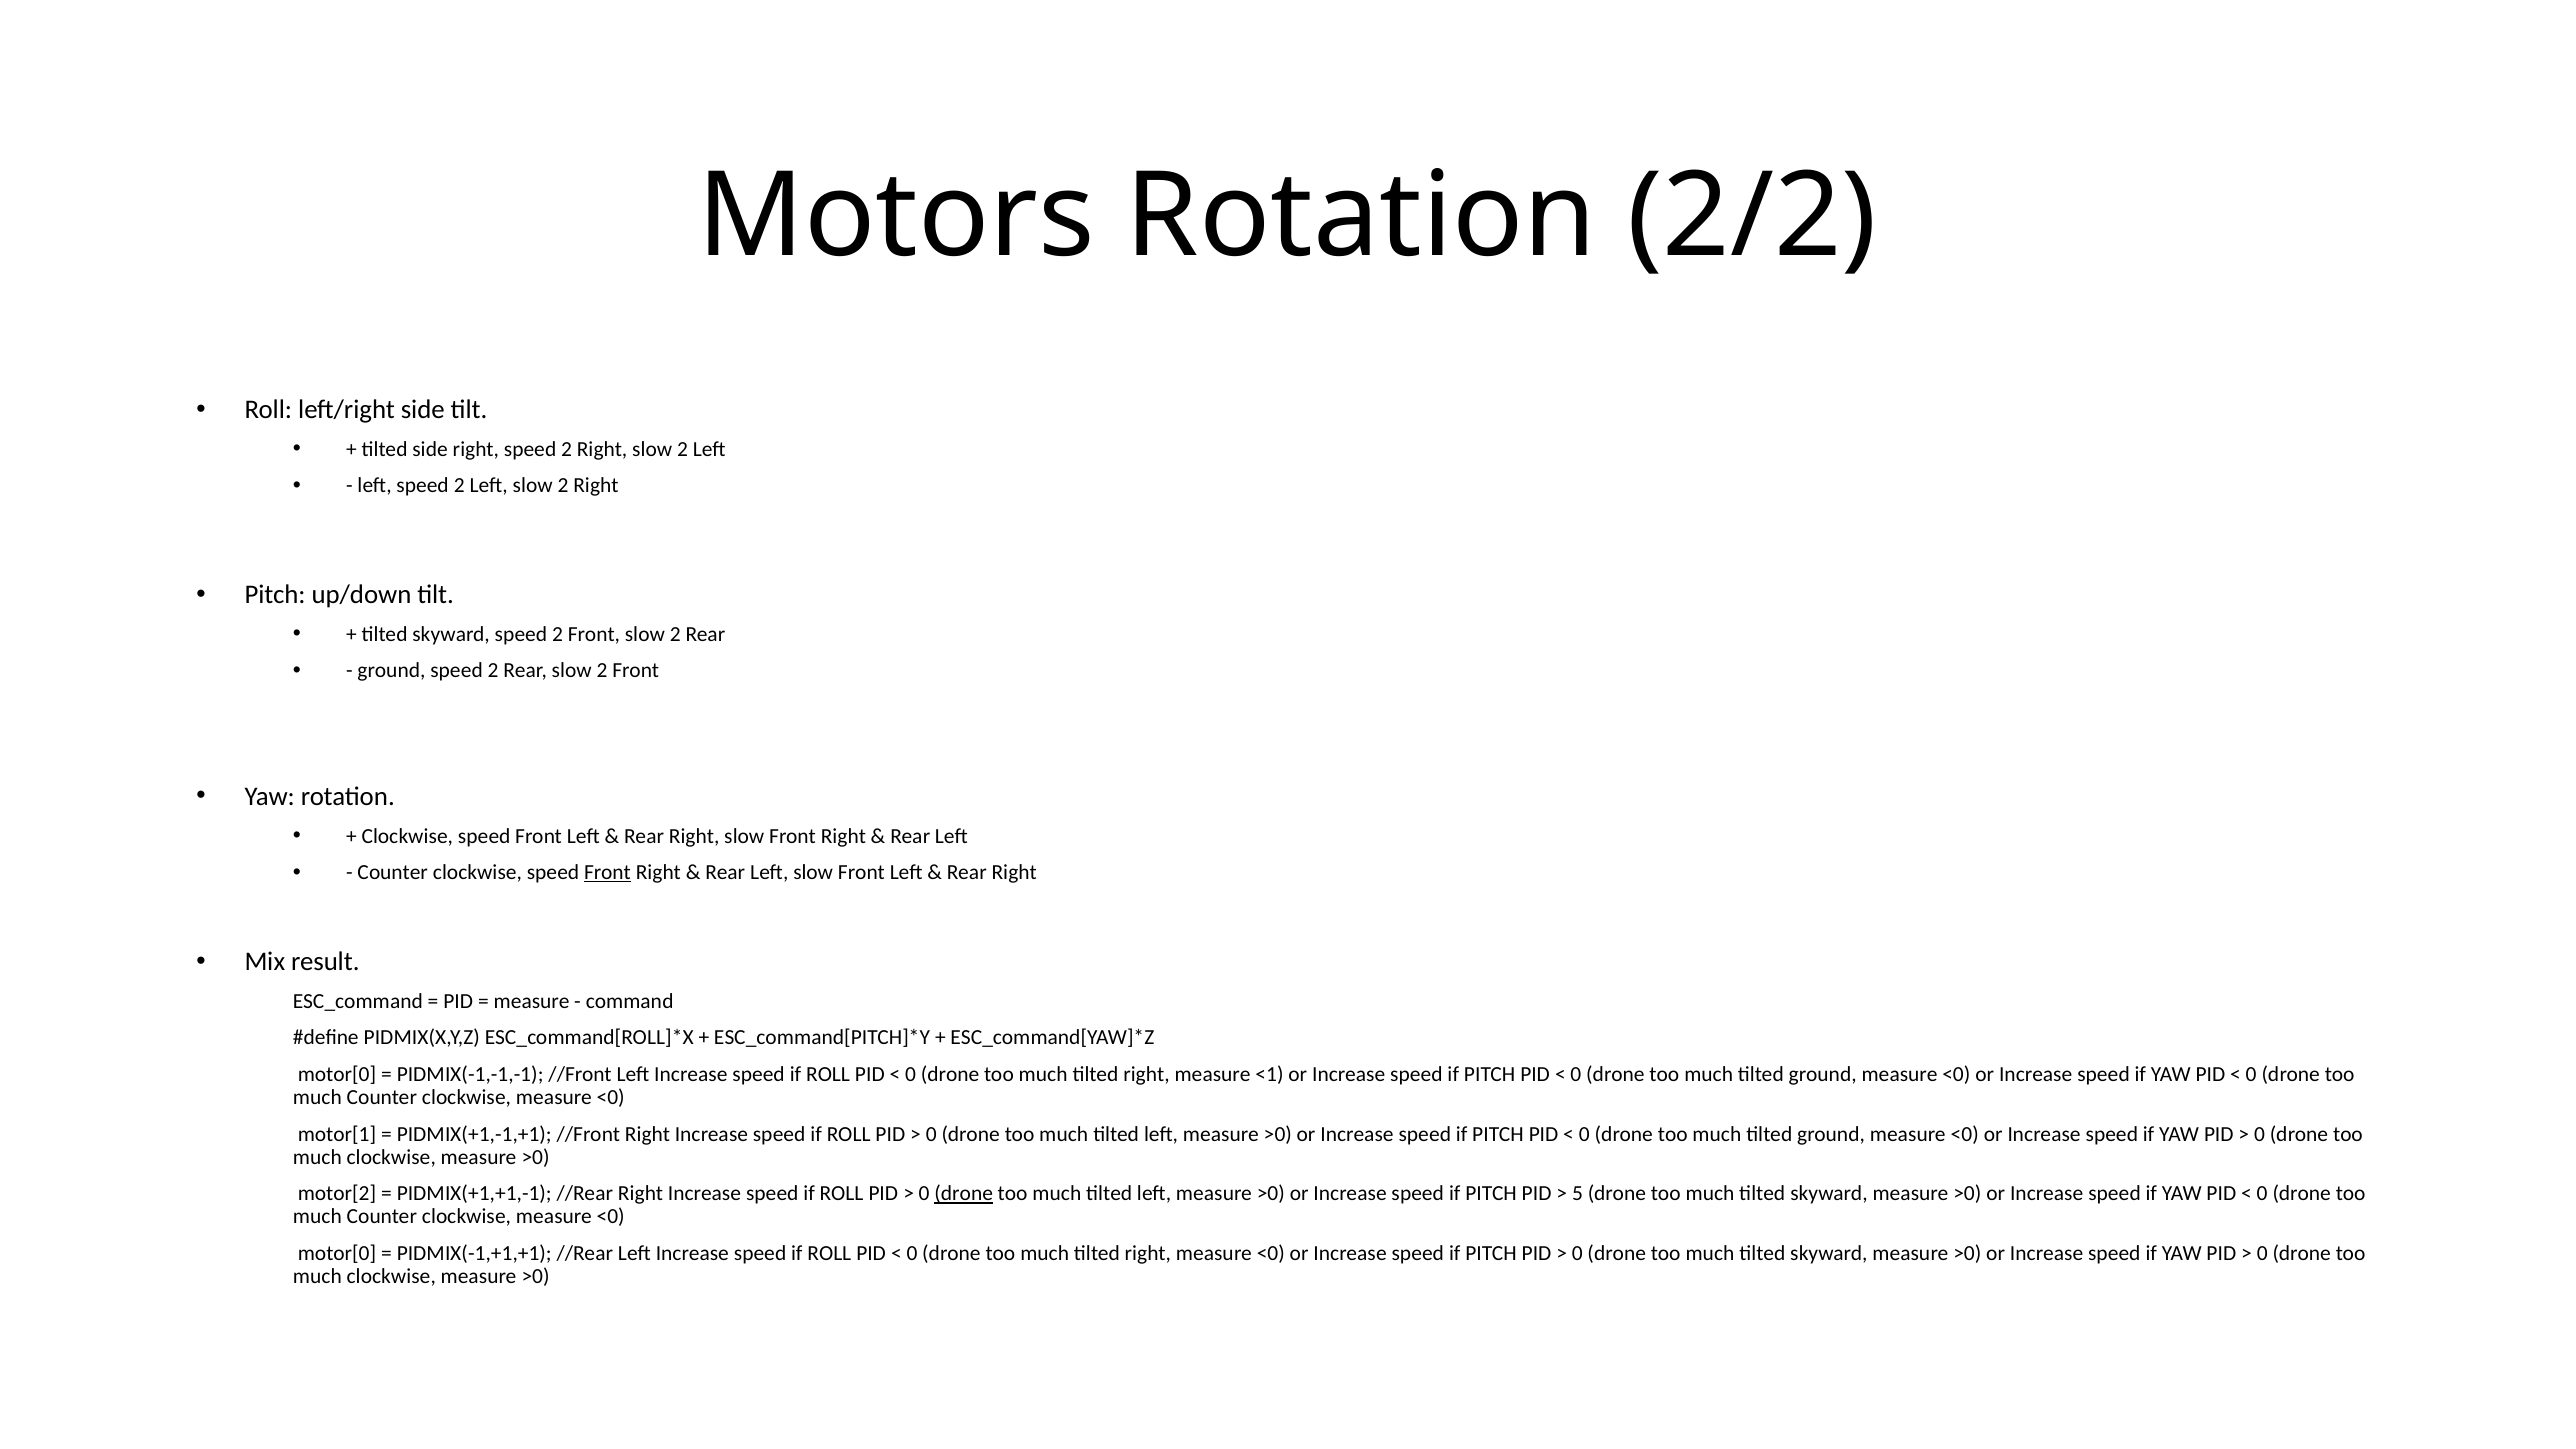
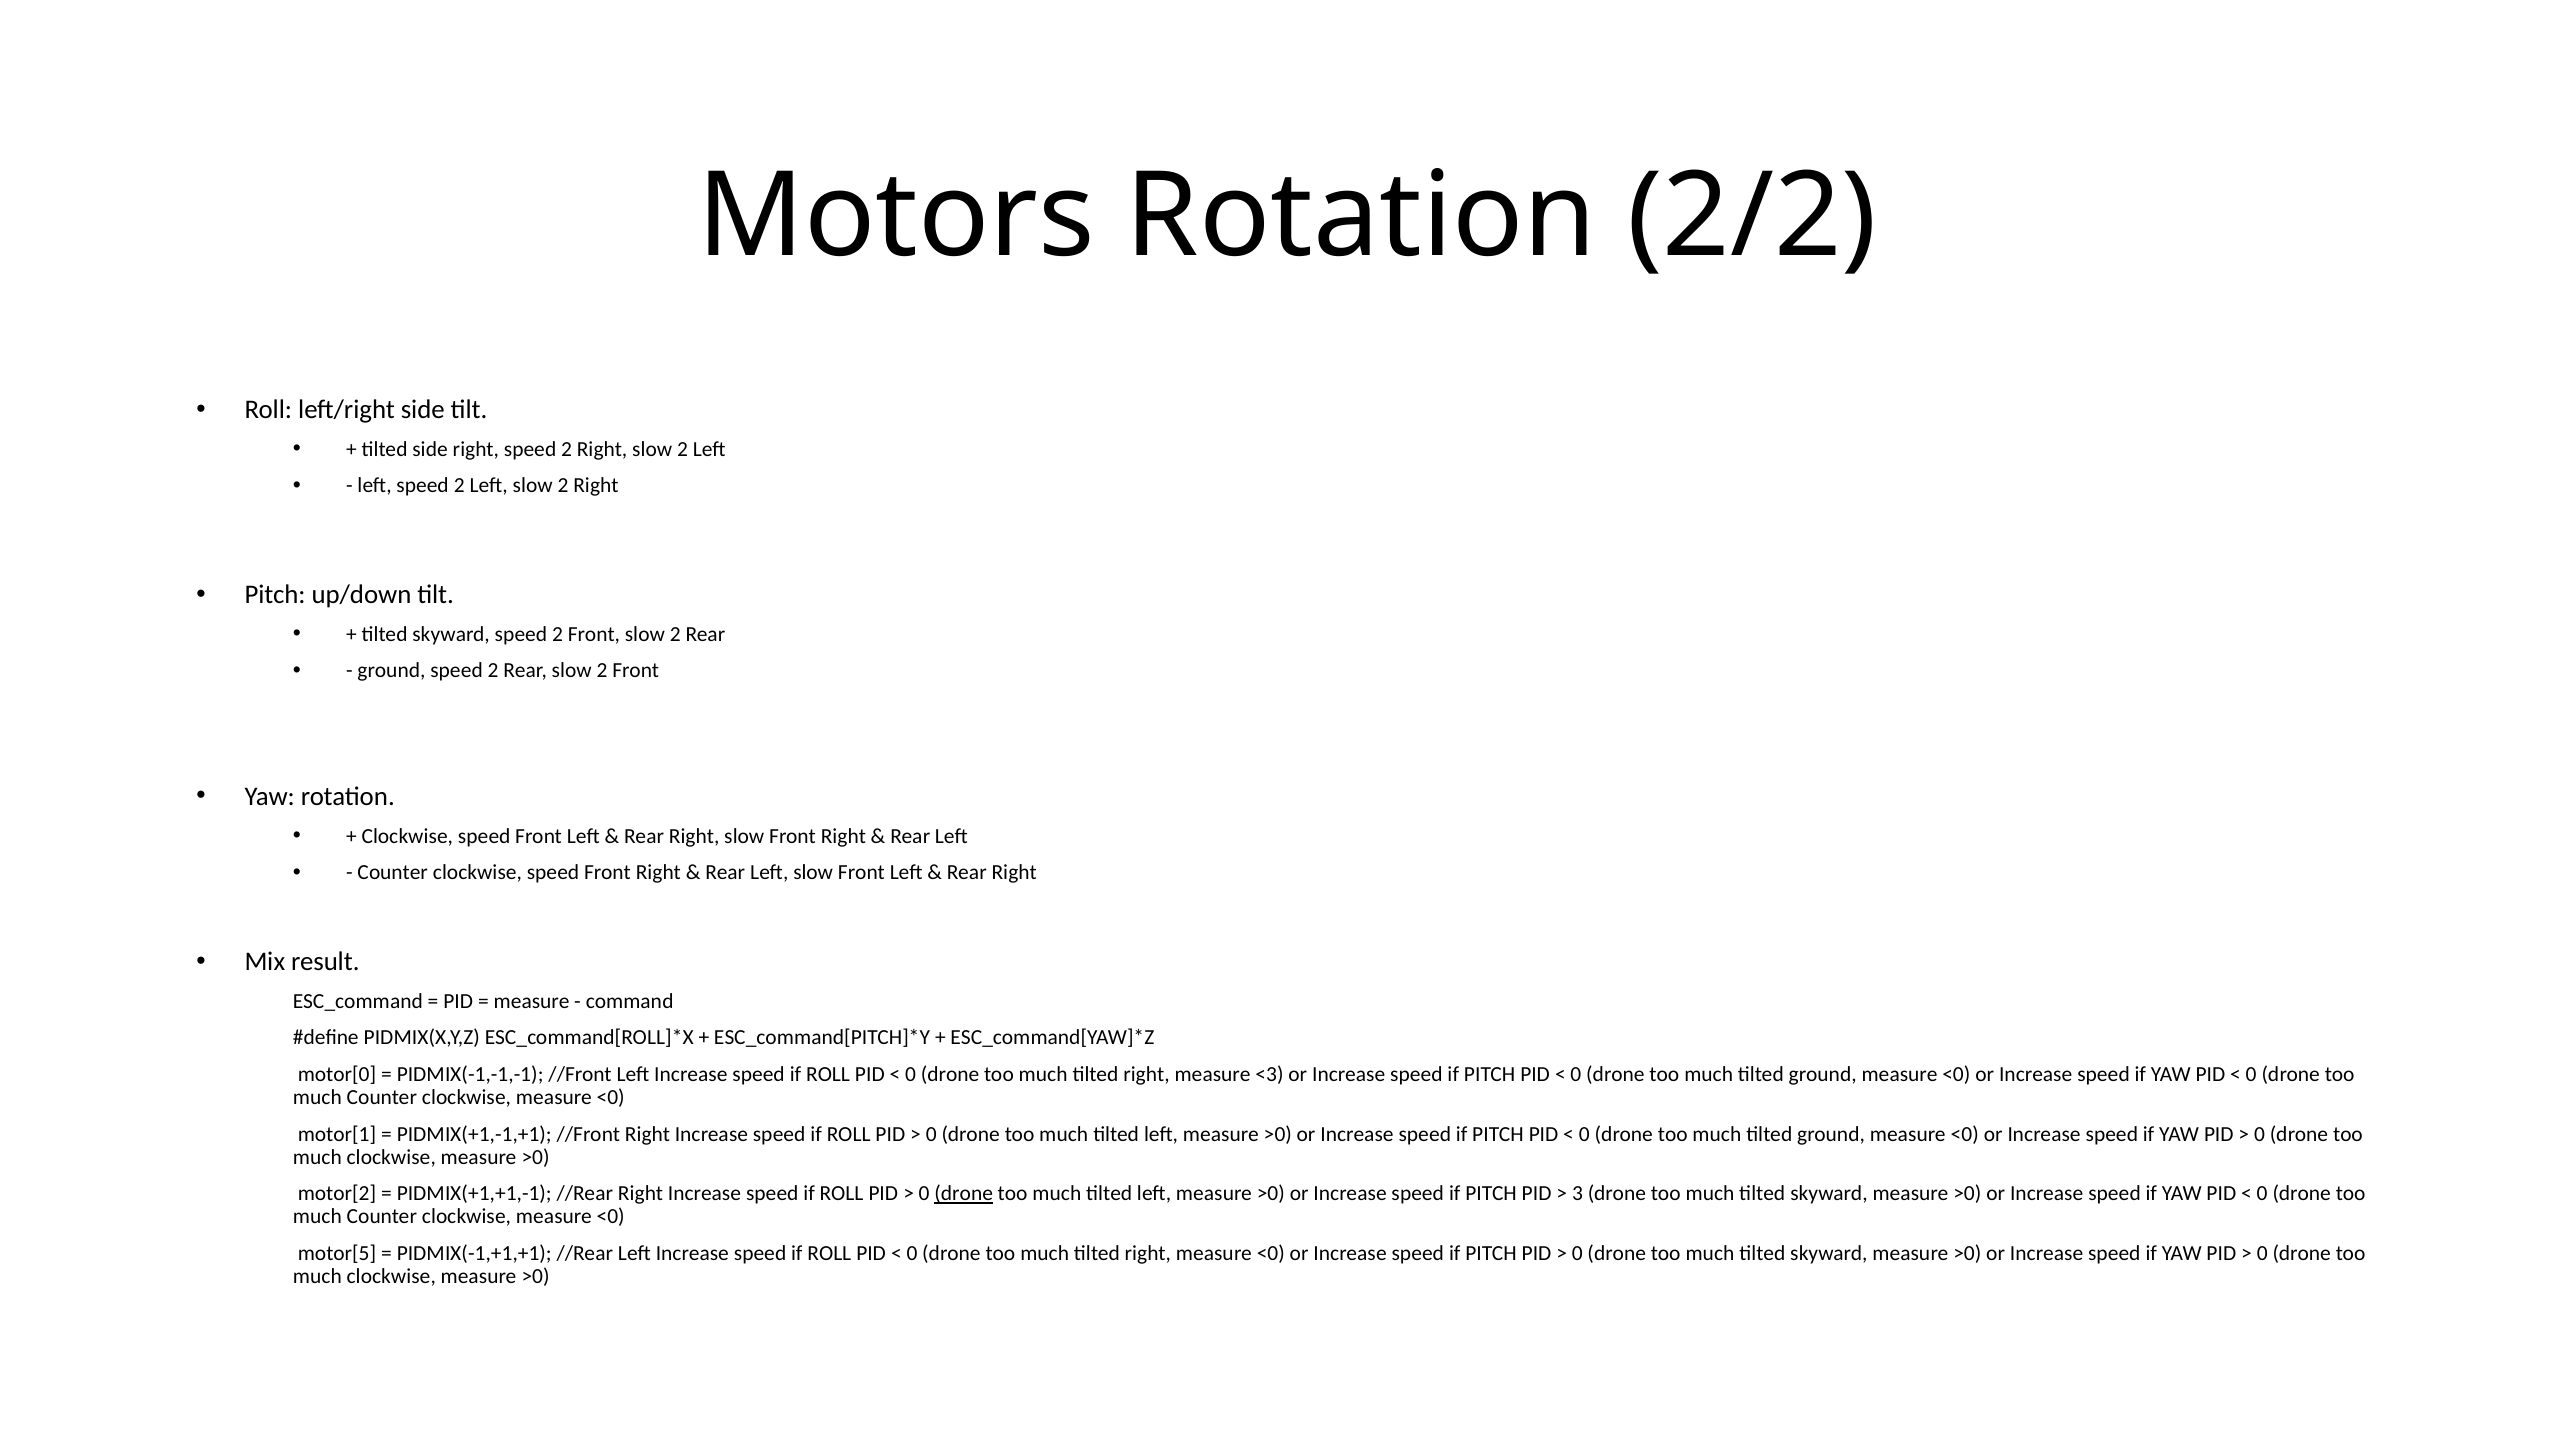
Front underline: present -> none (607, 872)
<1: <1 -> <3 (1269, 1074)
5: 5 -> 3 (1577, 1194)
motor[0: motor[0 -> motor[5 (337, 1253)
